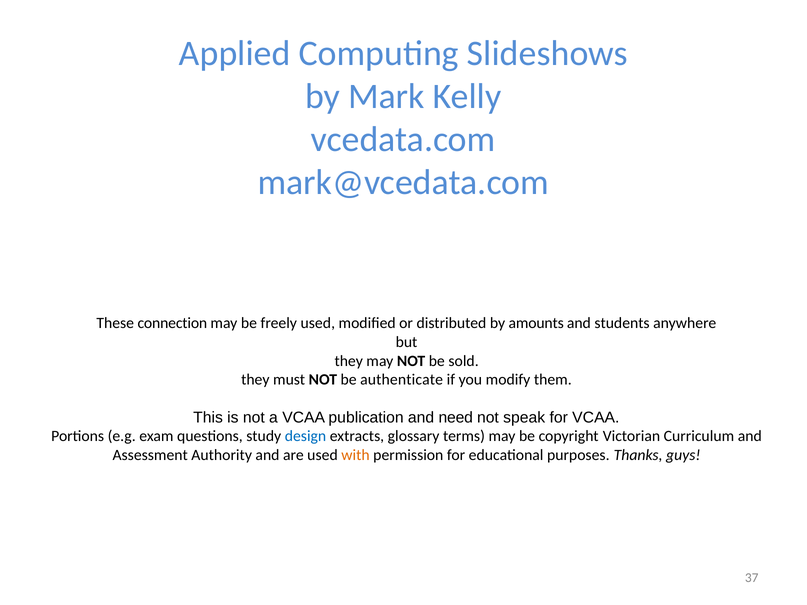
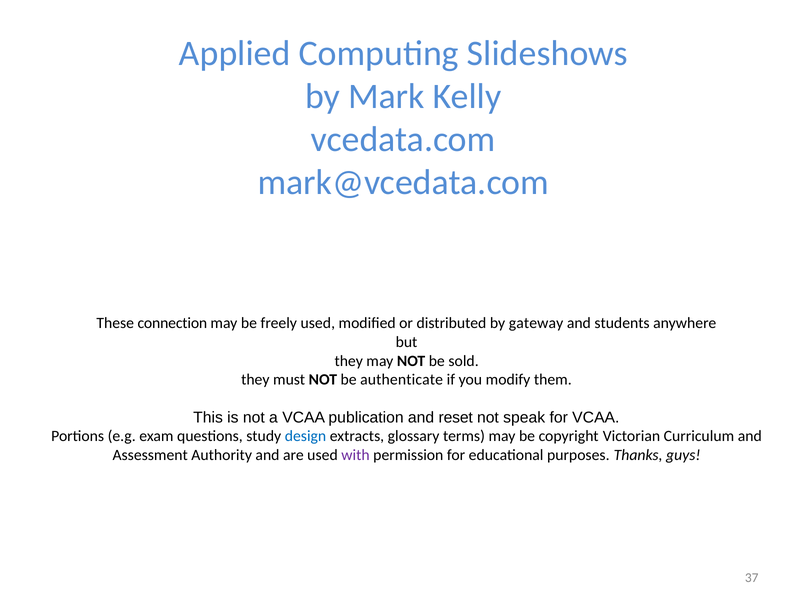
amounts: amounts -> gateway (536, 323)
need: need -> reset (456, 418)
with colour: orange -> purple (355, 455)
